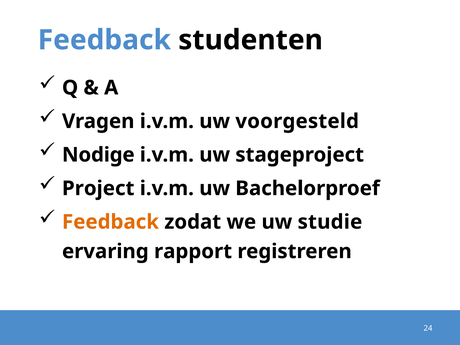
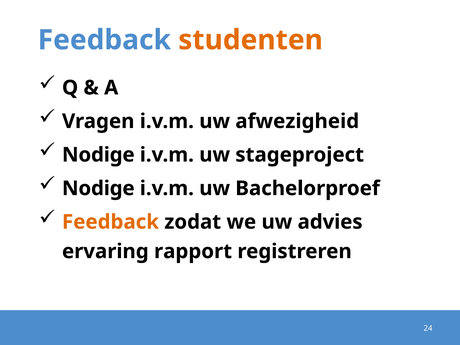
studenten colour: black -> orange (251, 40)
voorgesteld: voorgesteld -> afwezigheid (297, 121)
Project: Project -> Nodige (98, 188)
studie: studie -> advies (330, 222)
